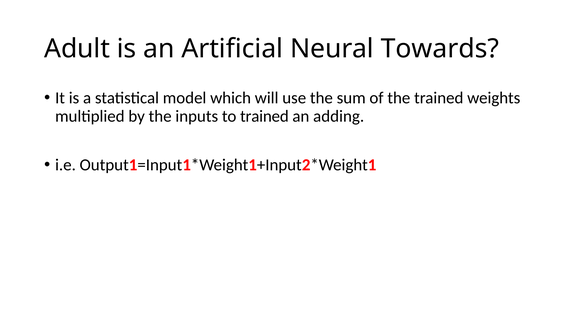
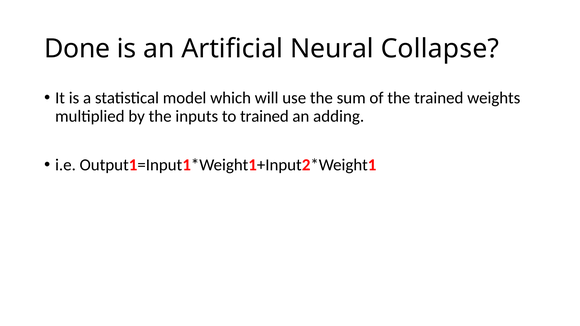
Adult: Adult -> Done (77, 49)
Towards: Towards -> Collapse (440, 49)
